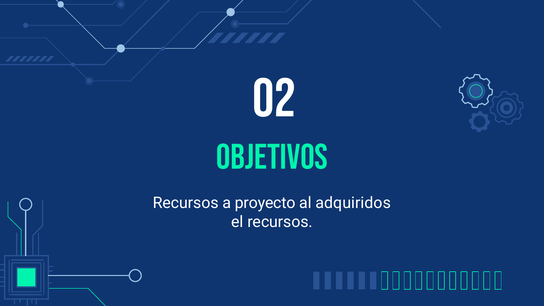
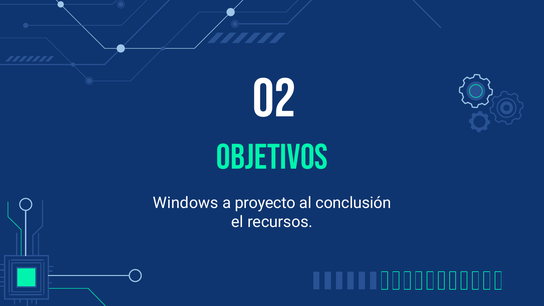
Recursos: Recursos -> Windows (186, 203)
adquiridos: adquiridos -> conclusión (353, 203)
